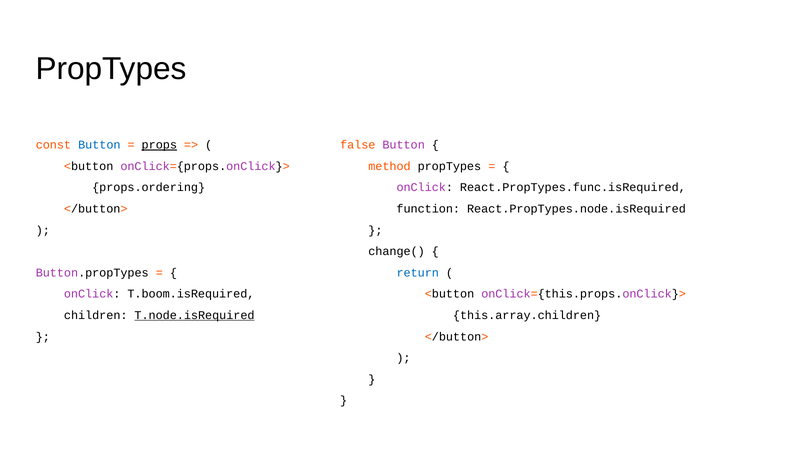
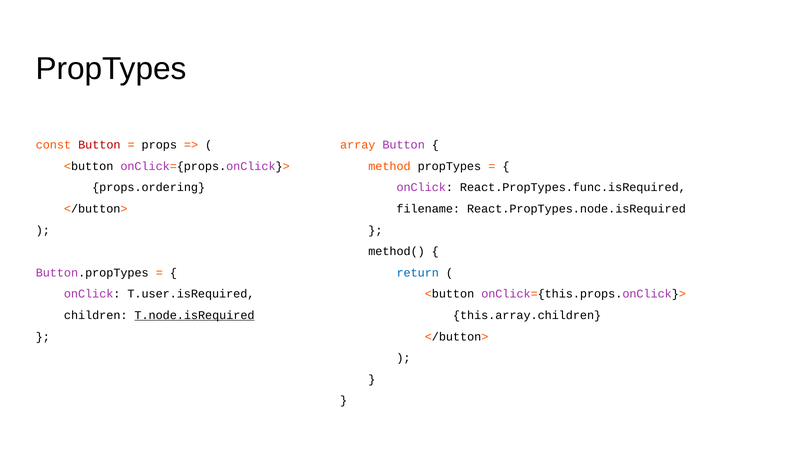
Button colour: blue -> red (99, 145)
props underline: present -> none (159, 145)
false: false -> array (358, 145)
function: function -> filename (428, 209)
change(: change( -> method( (397, 251)
T.boom.isRequired: T.boom.isRequired -> T.user.isRequired (191, 294)
